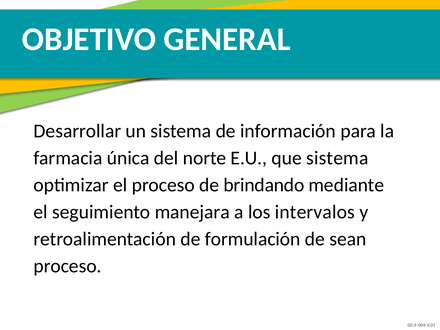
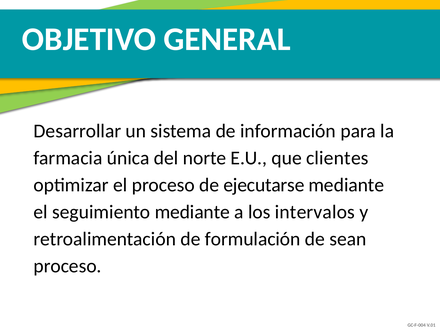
que sistema: sistema -> clientes (337, 158)
brindando: brindando -> ejecutarse (264, 185)
seguimiento manejara: manejara -> mediante (192, 212)
